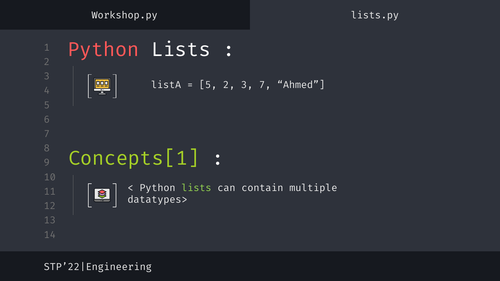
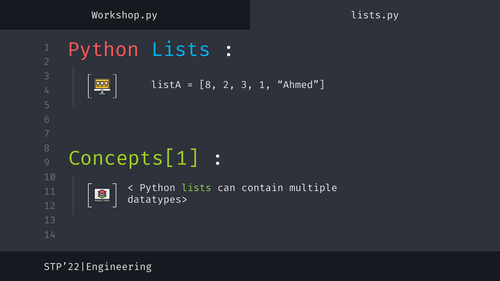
Lists colour: white -> light blue (181, 50)
5: 5 -> 8 (208, 85)
3 7: 7 -> 1 (265, 85)
